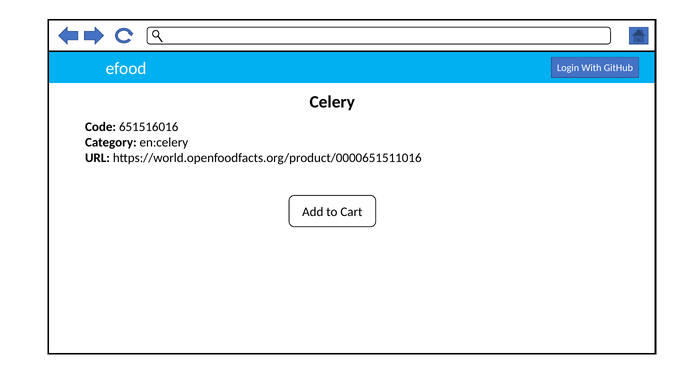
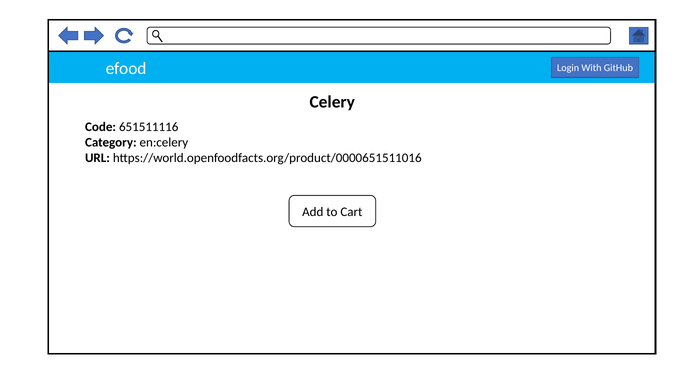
651516016: 651516016 -> 651511116 (149, 127)
